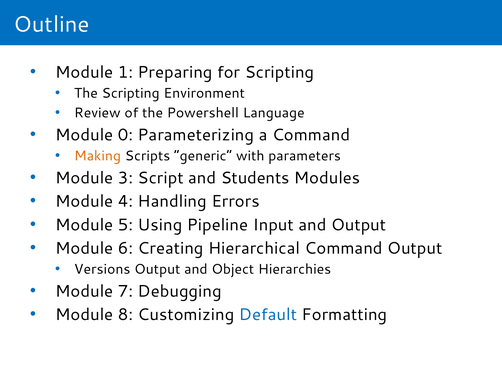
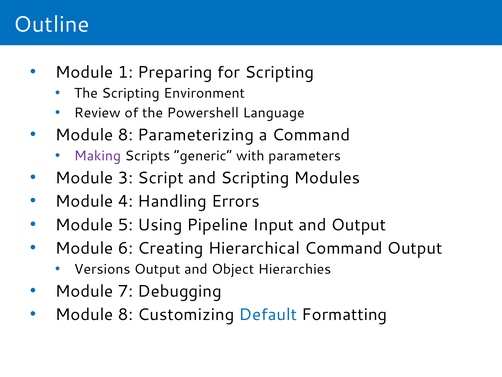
0: 0 -> 8 (125, 135)
Making colour: orange -> purple (97, 156)
and Students: Students -> Scripting (255, 178)
